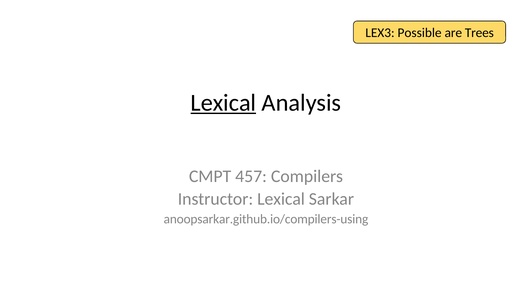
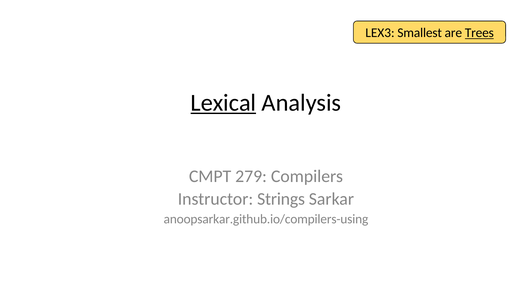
Possible: Possible -> Smallest (420, 33)
Trees underline: none -> present (479, 33)
457: 457 -> 279 (251, 176)
Instructor Lexical: Lexical -> Strings (281, 199)
